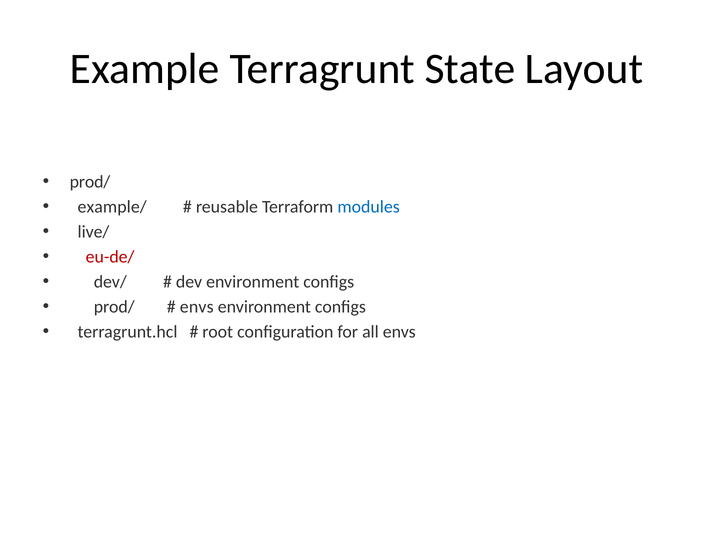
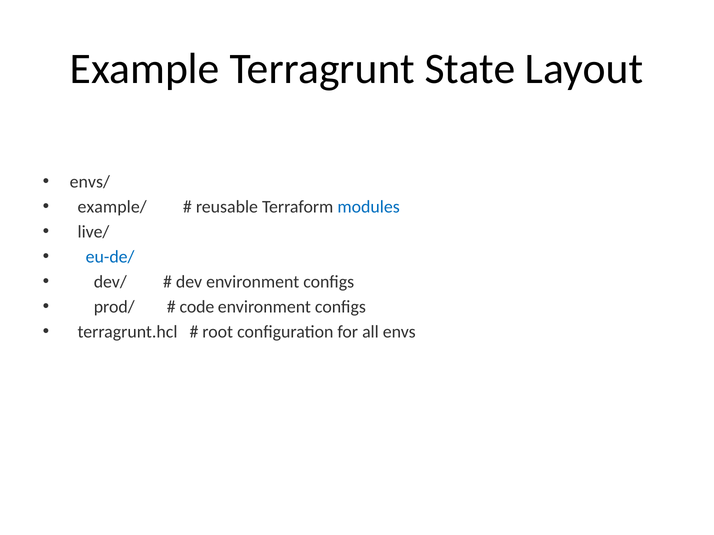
prod/: prod/ -> envs/ (90, 182)
eu-de/ colour: red -> blue (110, 257)
envs: envs -> code (197, 307)
